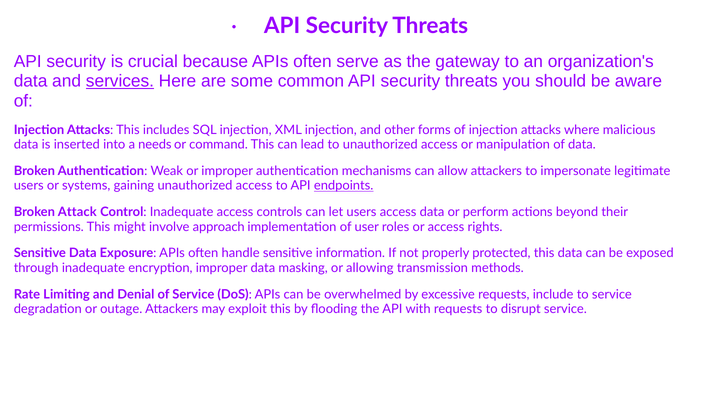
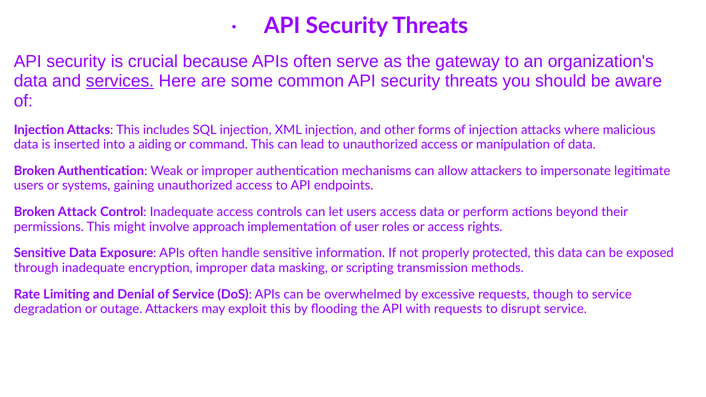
needs: needs -> aiding (155, 145)
endpoints underline: present -> none (344, 186)
allowing: allowing -> scripting (370, 268)
include: include -> though (553, 294)
